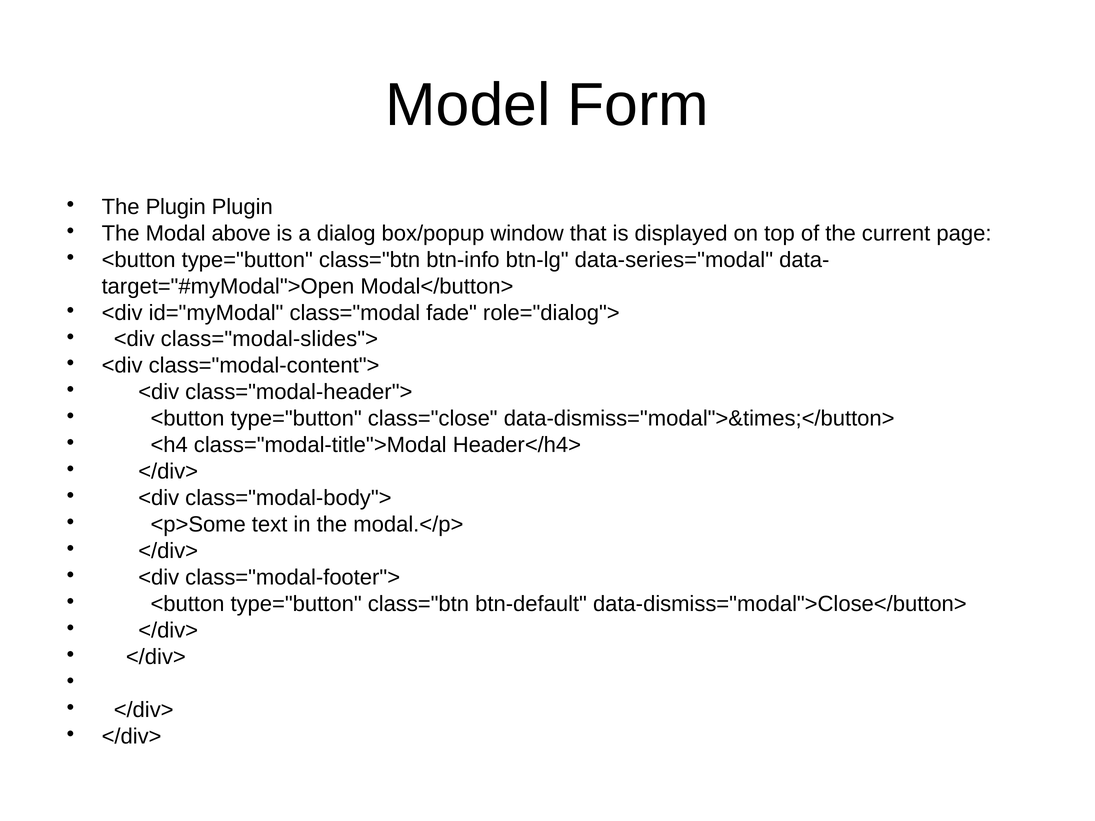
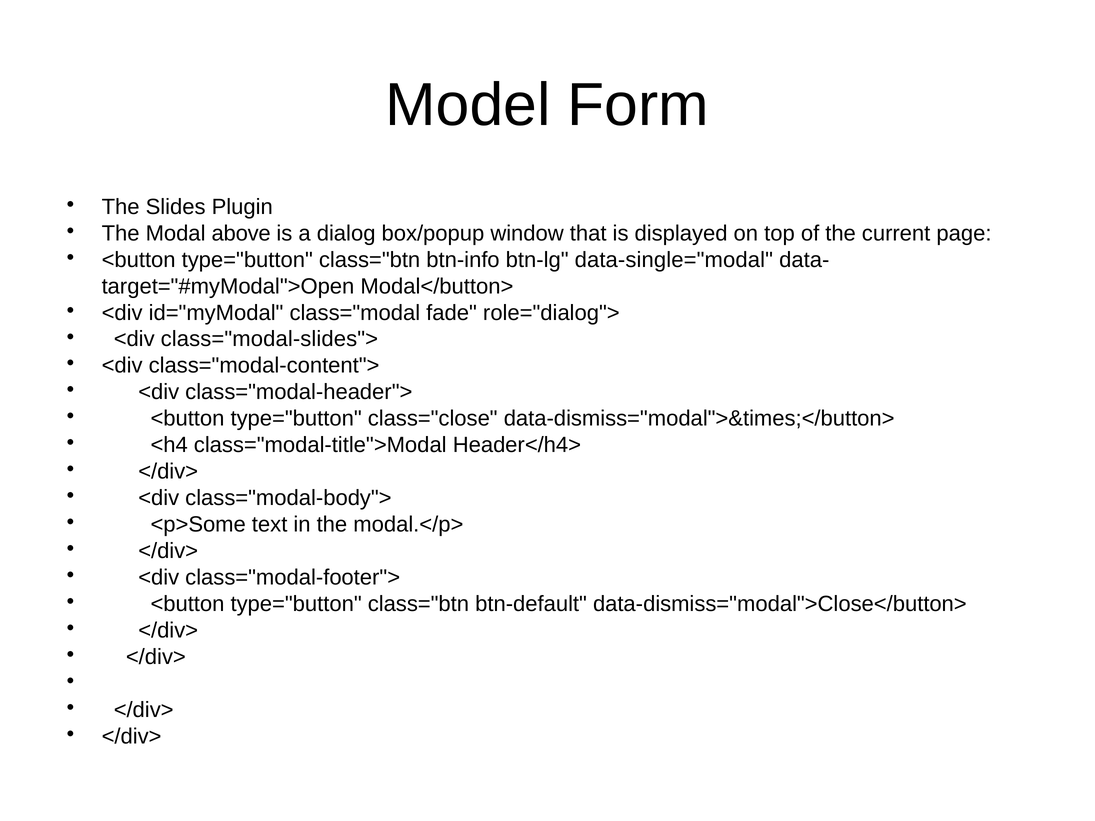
The Plugin: Plugin -> Slides (176, 207)
data-series="modal: data-series="modal -> data-single="modal (674, 260)
